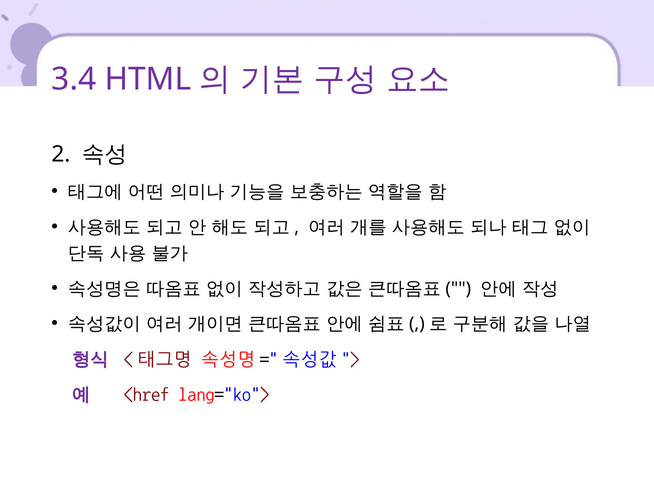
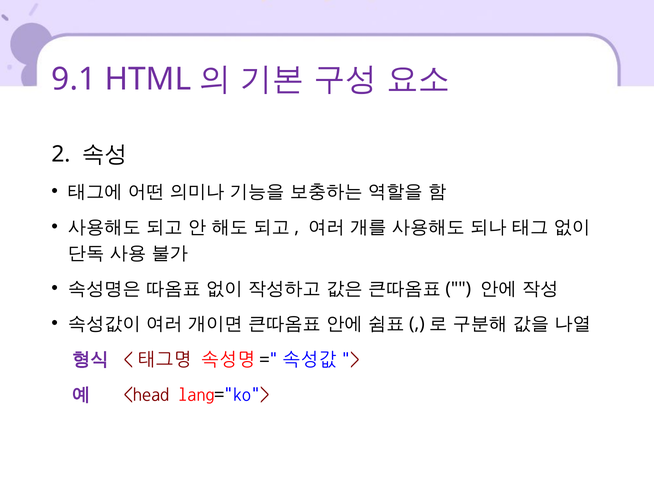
3.4: 3.4 -> 9.1 (74, 80)
<href: <href -> <head (147, 395)
